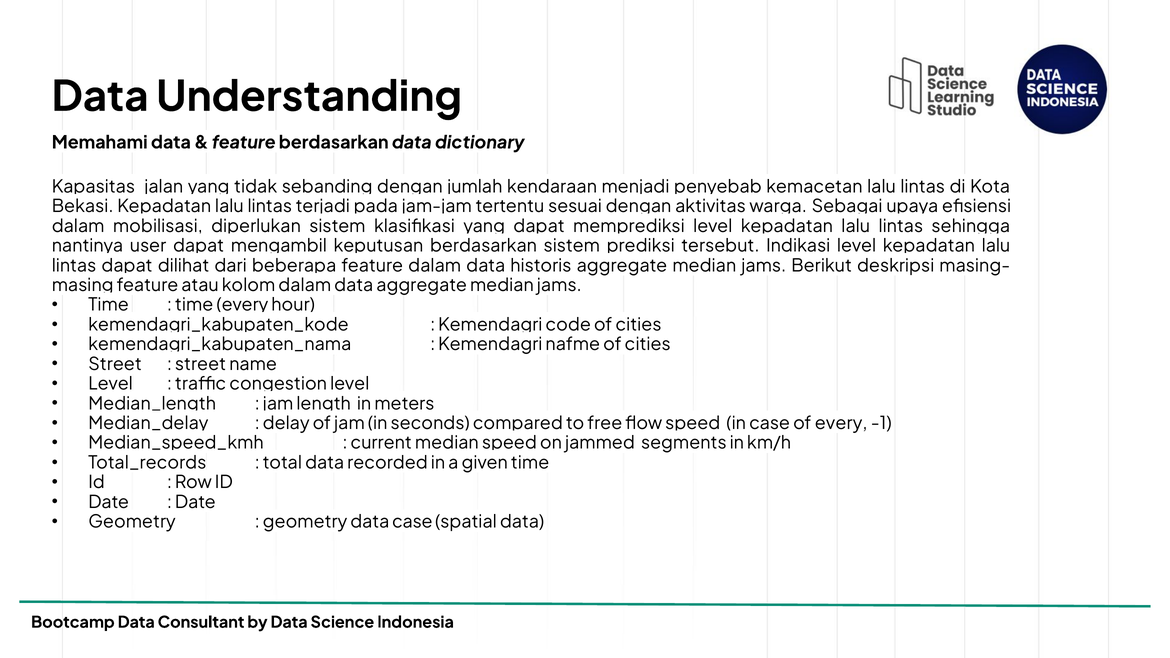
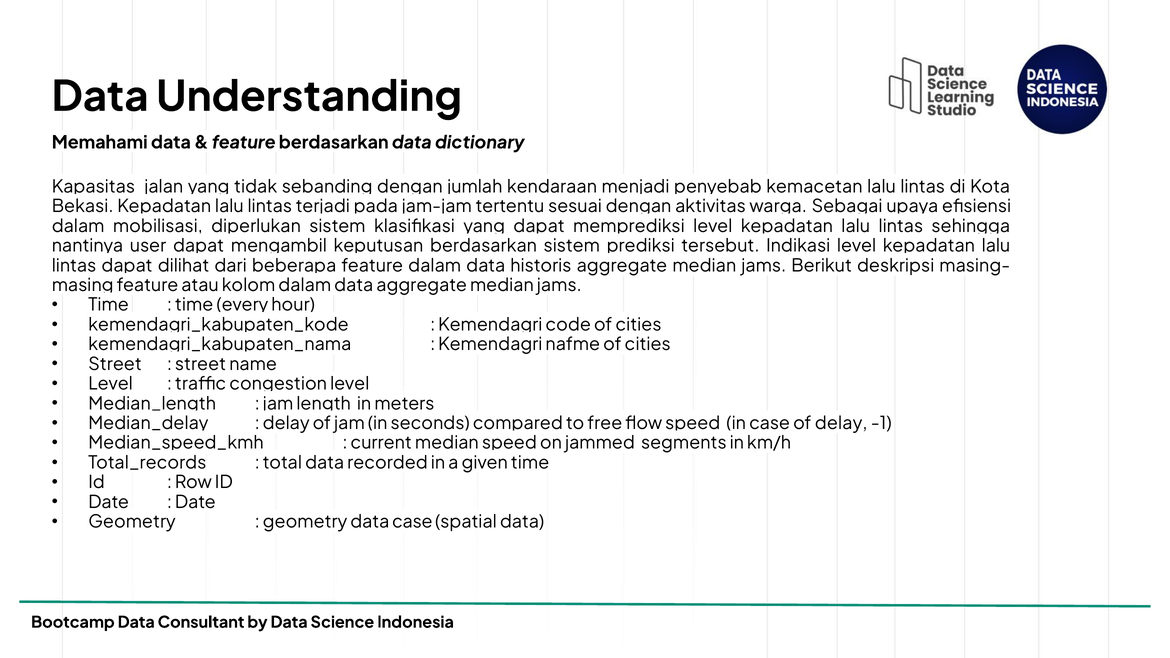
of every: every -> delay (841, 423)
